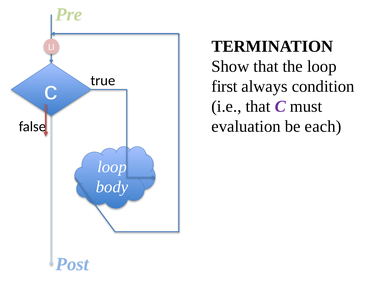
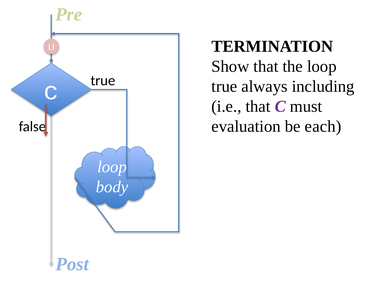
first: first -> true (224, 86)
condition: condition -> including (323, 86)
